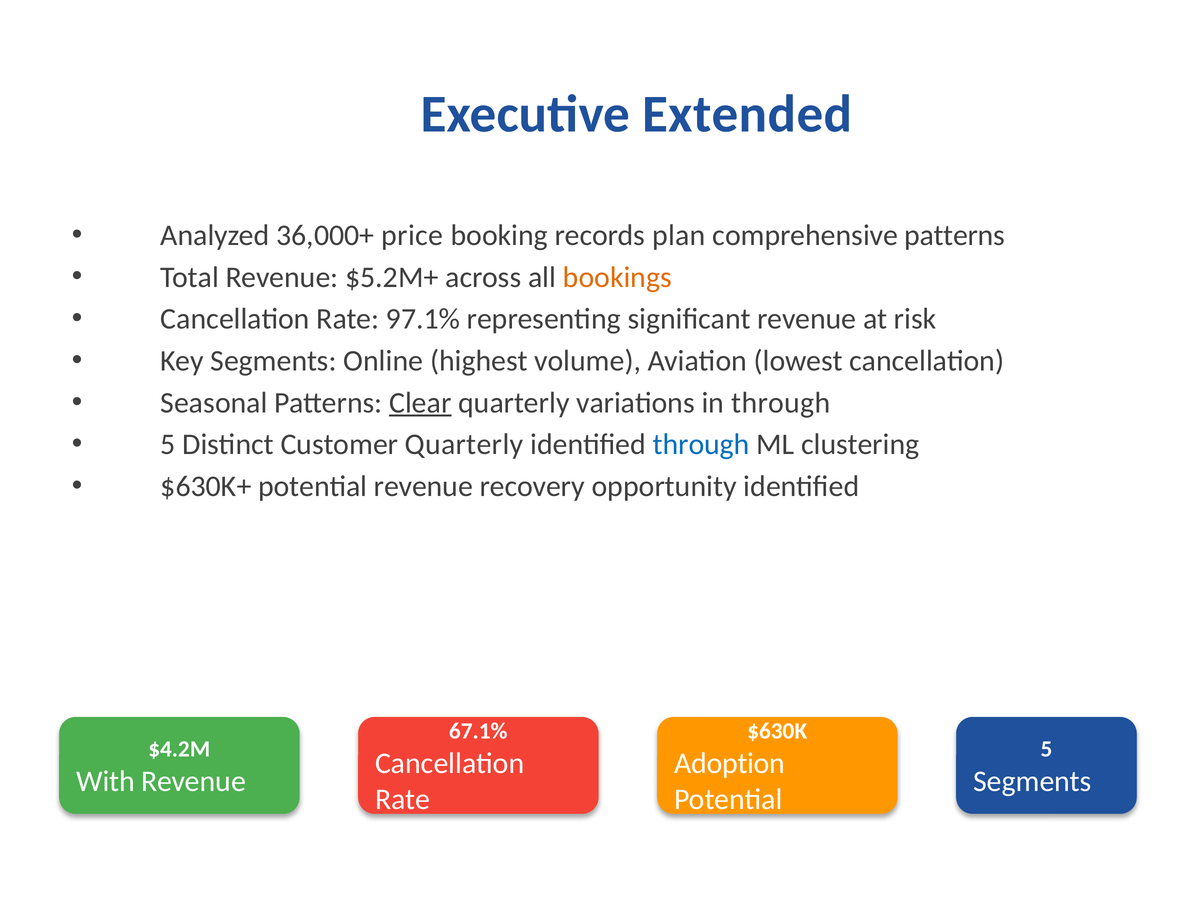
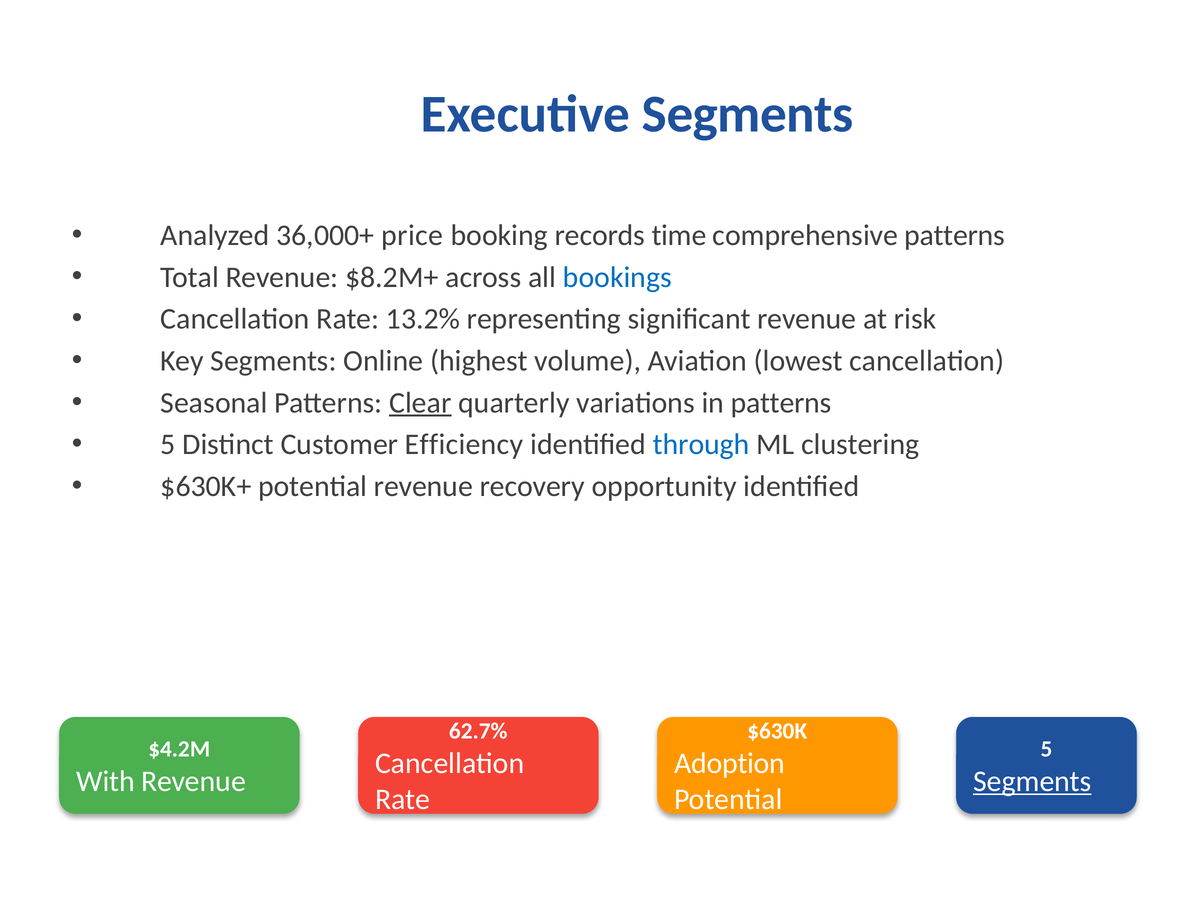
Extended: Extended -> Segments (748, 114)
plan: plan -> time (679, 235)
$5.2M+: $5.2M+ -> $8.2M+ (392, 277)
bookings colour: orange -> blue (617, 277)
97.1%: 97.1% -> 13.2% (423, 319)
in through: through -> patterns (781, 403)
Customer Quarterly: Quarterly -> Efficiency (464, 445)
67.1%: 67.1% -> 62.7% (478, 731)
Segments underline: none -> present (1032, 781)
